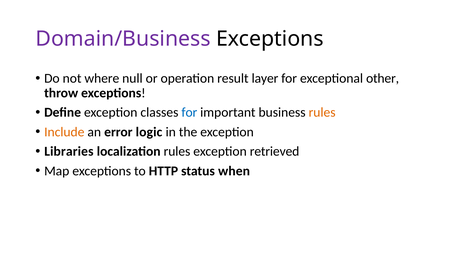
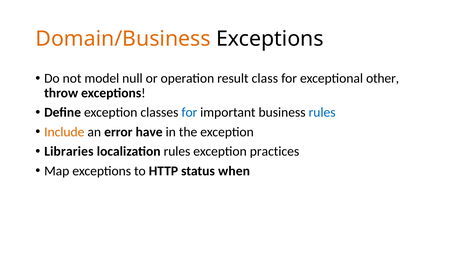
Domain/Business colour: purple -> orange (123, 39)
where: where -> model (102, 79)
layer: layer -> class (265, 79)
rules colour: orange -> blue (322, 113)
logic: logic -> have (149, 132)
retrieved: retrieved -> practices (274, 152)
